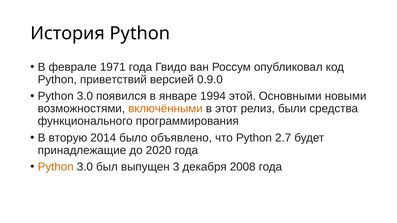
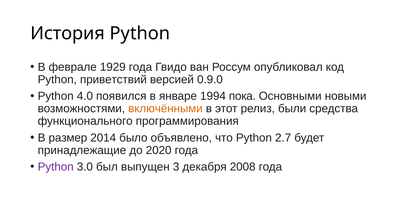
1971: 1971 -> 1929 (113, 67)
3.0: 3.0 -> 4.0 (85, 96)
этой: этой -> пока (242, 96)
вторую: вторую -> размер (68, 138)
Python colour: orange -> purple (56, 167)
